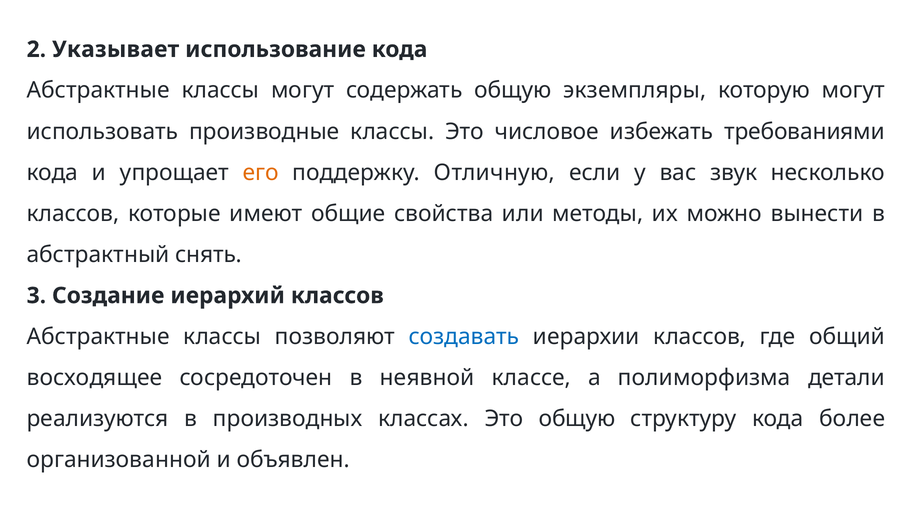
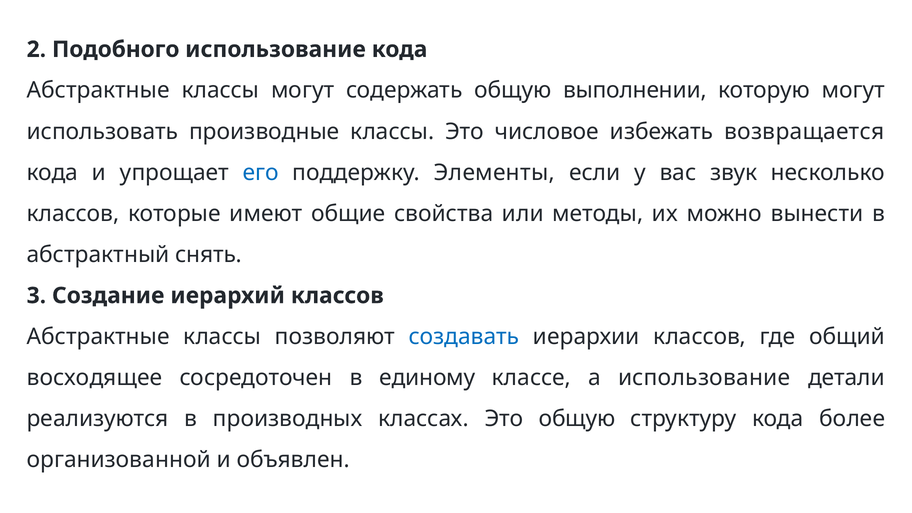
Указывает: Указывает -> Подобного (116, 49)
экземпляры: экземпляры -> выполнении (635, 90)
требованиями: требованиями -> возвращается (804, 131)
его colour: orange -> blue (261, 173)
Отличную: Отличную -> Элементы (494, 173)
неявной: неявной -> единому (427, 378)
а полиморфизма: полиморфизма -> использование (704, 378)
